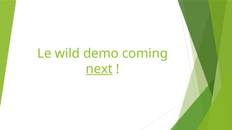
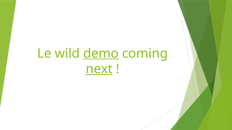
demo underline: none -> present (101, 54)
